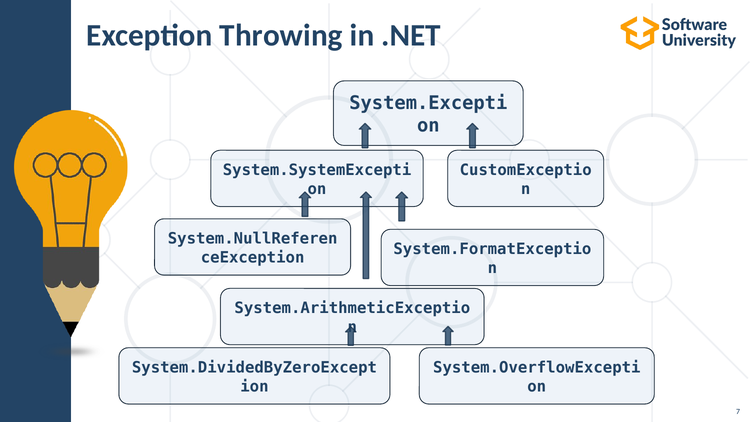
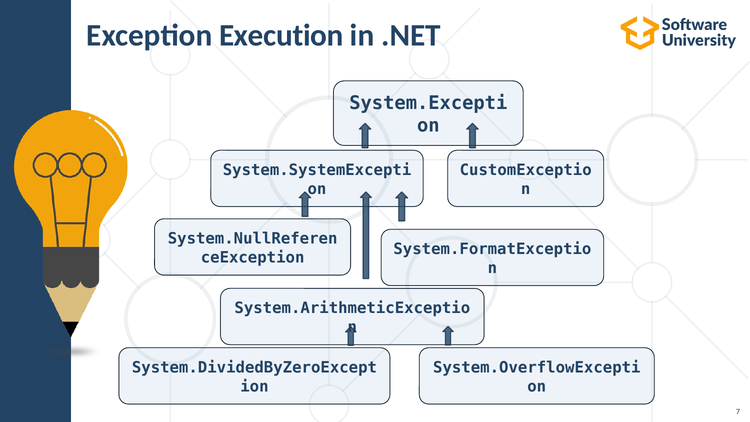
Throwing: Throwing -> Execution (281, 36)
